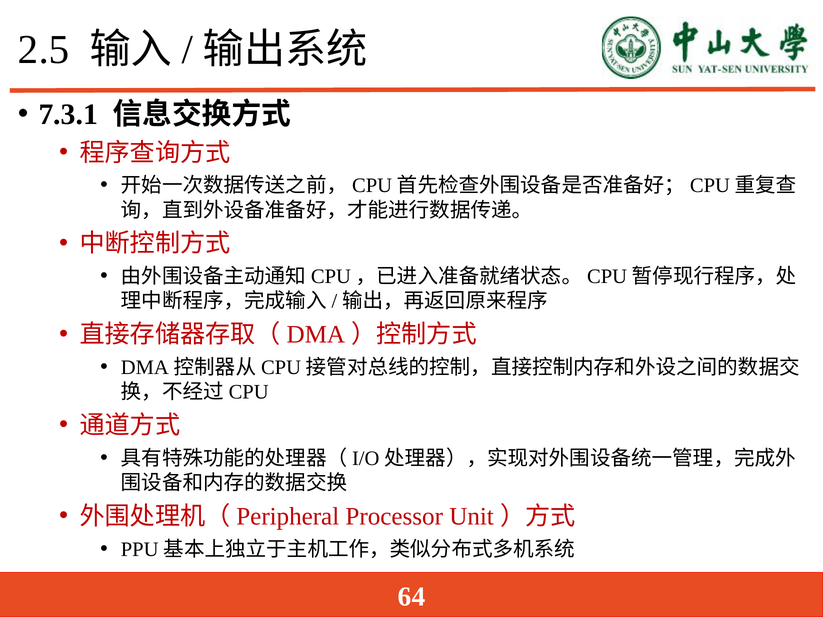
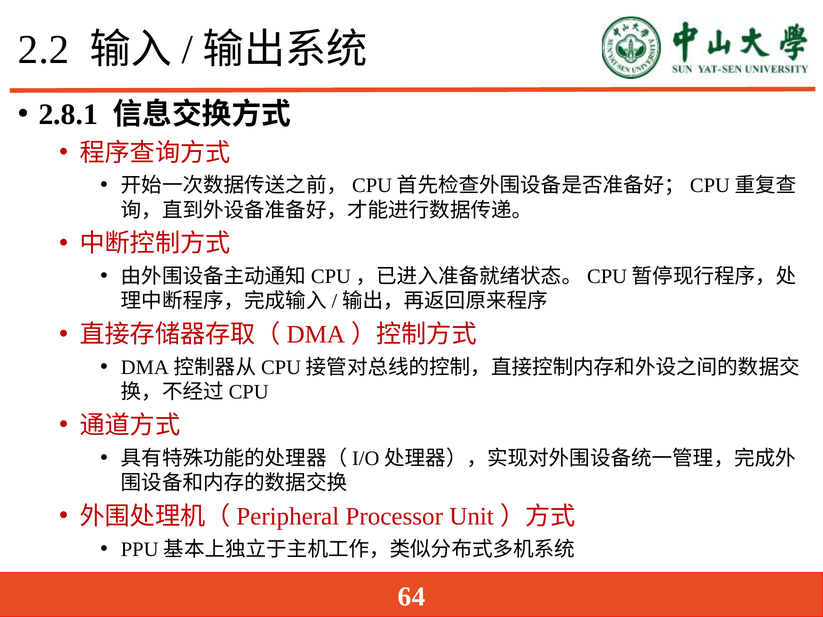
2.5: 2.5 -> 2.2 (44, 50)
7.3.1: 7.3.1 -> 2.8.1 (68, 115)
